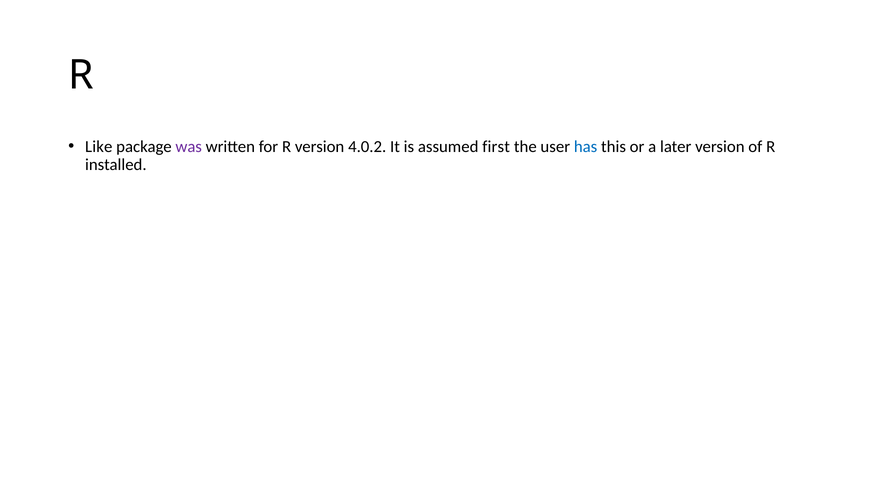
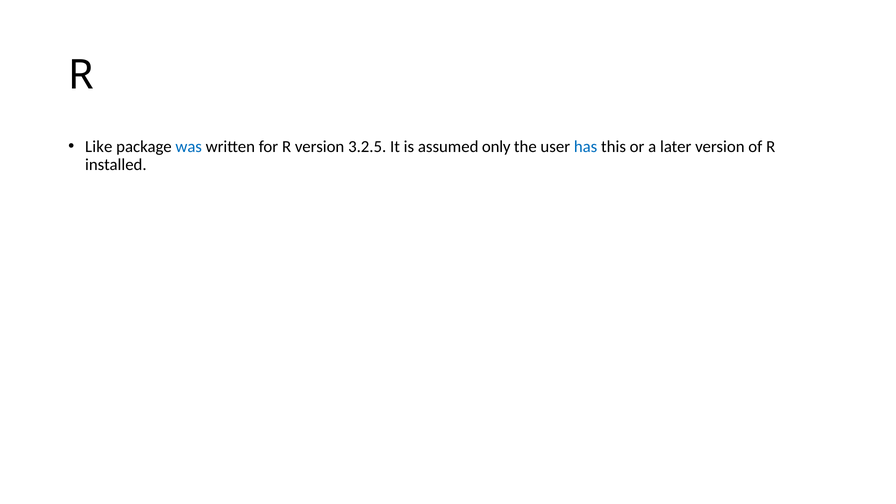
was colour: purple -> blue (189, 147)
4.0.2: 4.0.2 -> 3.2.5 (367, 147)
first: first -> only (496, 147)
